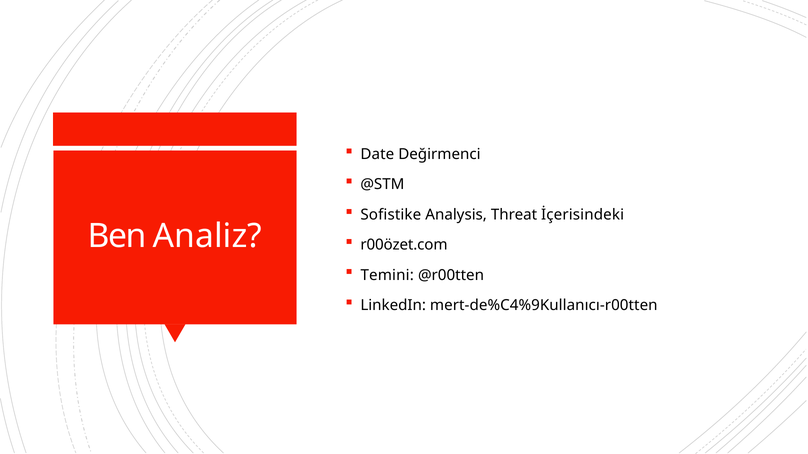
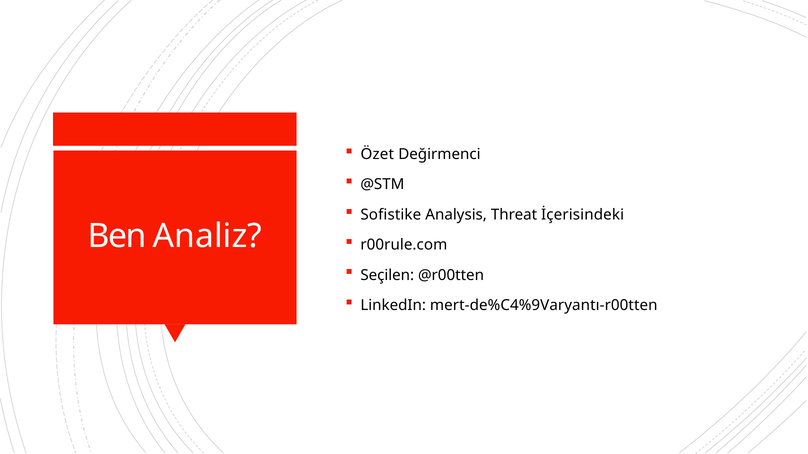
Date: Date -> Özet (377, 154)
r00özet.com: r00özet.com -> r00rule.com (404, 245)
Temini: Temini -> Seçilen (387, 275)
mert-de%C4%9Kullanıcı-r00tten: mert-de%C4%9Kullanıcı-r00tten -> mert-de%C4%9Varyantı-r00tten (544, 306)
